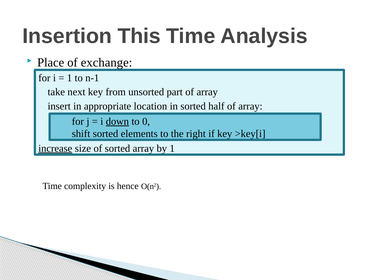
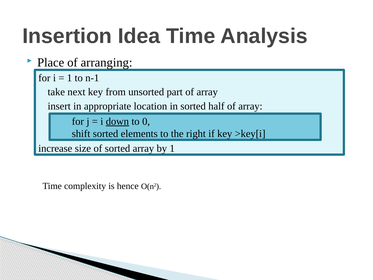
This: This -> Idea (139, 36)
exchange: exchange -> arranging (107, 63)
increase underline: present -> none (55, 148)
